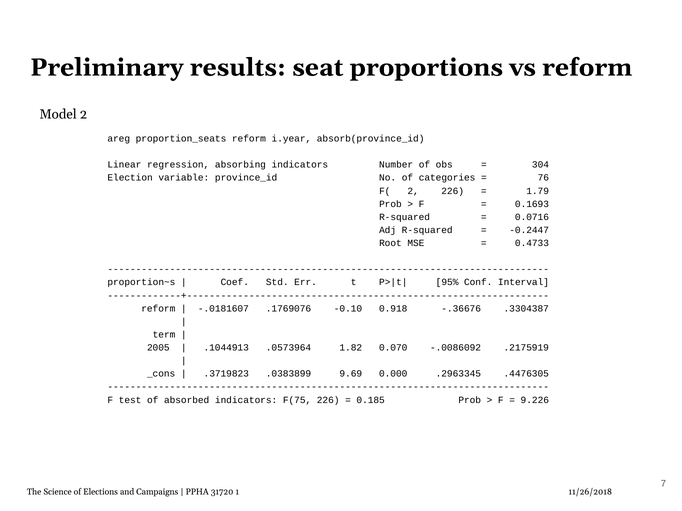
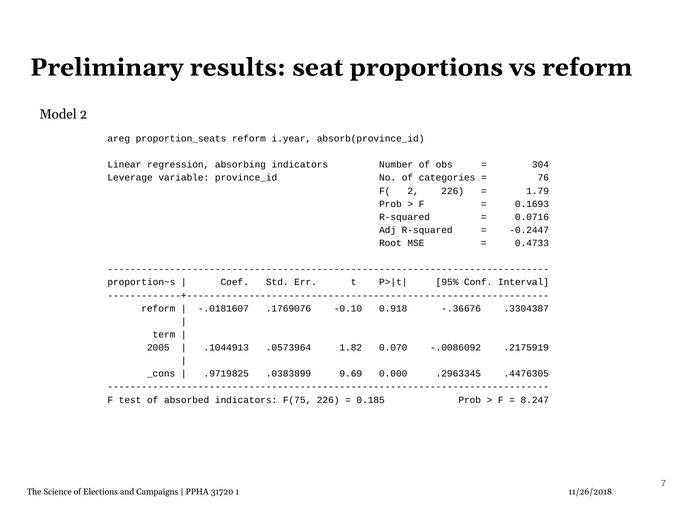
Election: Election -> Leverage (130, 178)
.3719823: .3719823 -> .9719825 (226, 374)
9.226: 9.226 -> 8.247 (535, 400)
